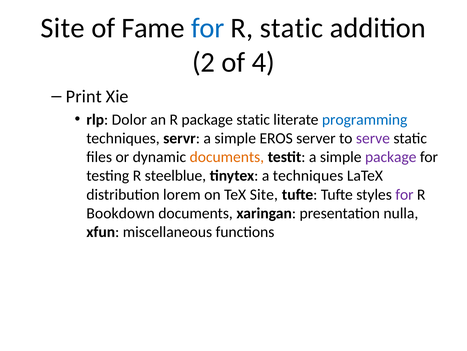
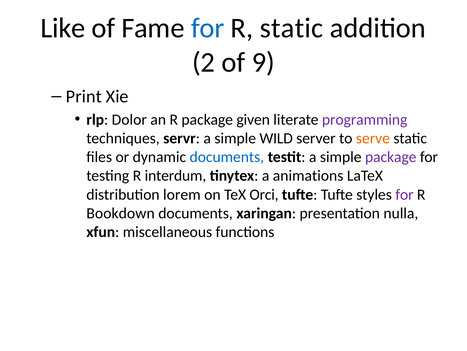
Site: Site -> Like (63, 28)
4: 4 -> 9 (263, 62)
package static: static -> given (253, 119)
programming colour: blue -> purple (365, 119)
EROS: EROS -> WILD (276, 138)
serve colour: purple -> orange (373, 138)
documents colour: orange -> blue (227, 157)
steelblue: steelblue -> interdum (175, 175)
a techniques: techniques -> animations (308, 175)
TeX Site: Site -> Orci (264, 194)
